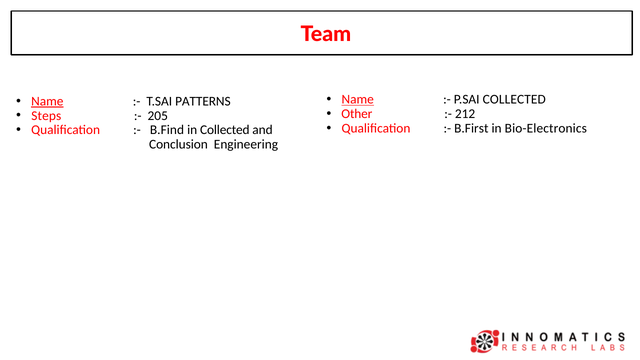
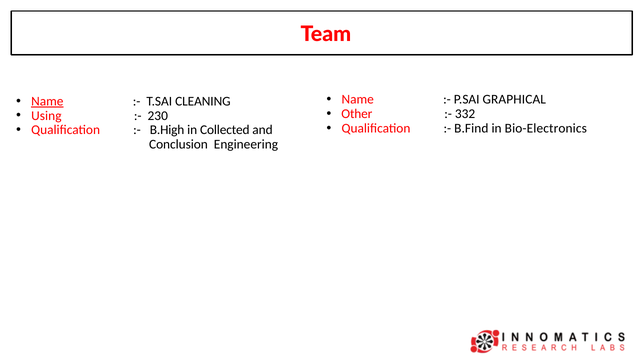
Name underline: present -> none (358, 100)
P.SAI COLLECTED: COLLECTED -> GRAPHICAL (514, 100)
PATTERNS: PATTERNS -> CLEANING (203, 101)
212: 212 -> 332 (465, 114)
Steps: Steps -> Using (46, 116)
205: 205 -> 230 (158, 116)
B.First: B.First -> B.Find (471, 128)
B.Find: B.Find -> B.High (167, 130)
